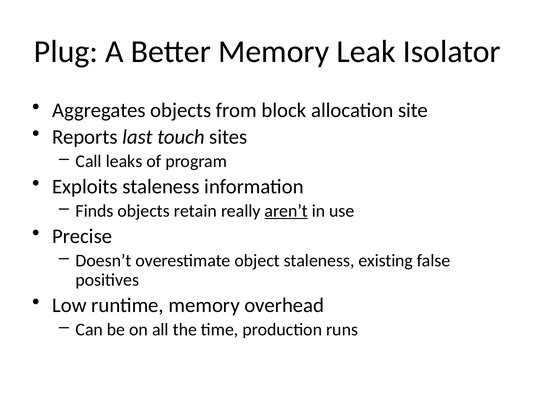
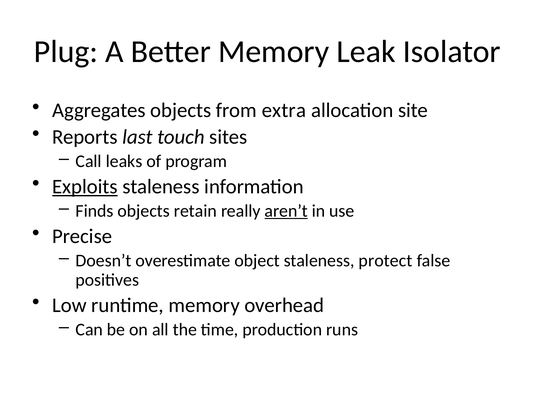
block: block -> extra (284, 110)
Exploits underline: none -> present (85, 187)
existing: existing -> protect (386, 261)
